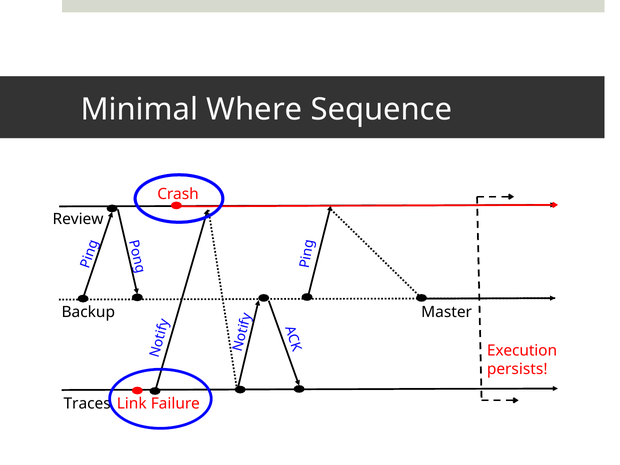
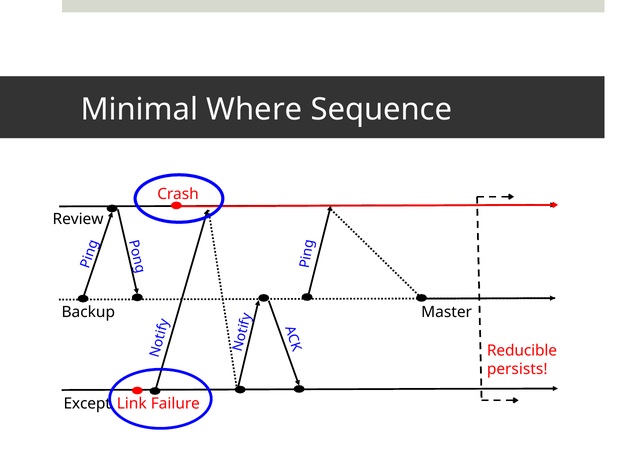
Execution: Execution -> Reducible (522, 351)
Traces: Traces -> Except (87, 403)
